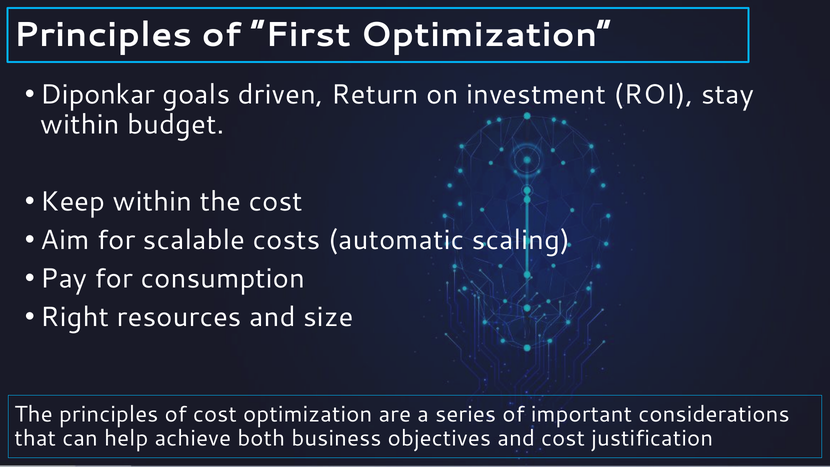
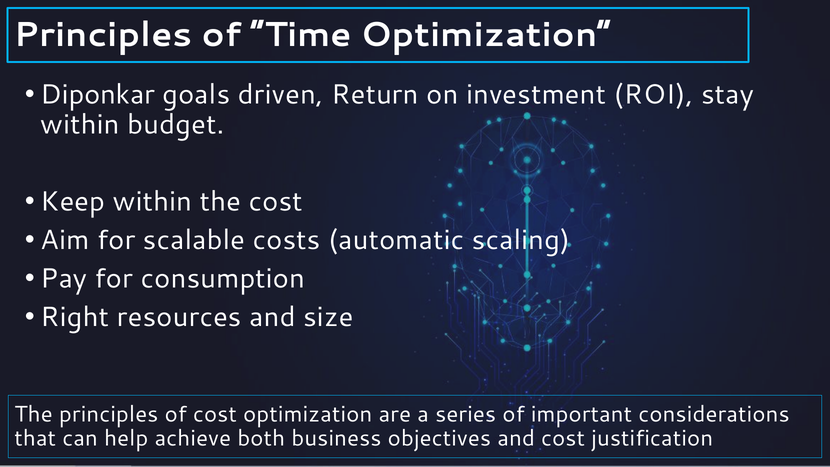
First: First -> Time (301, 35)
